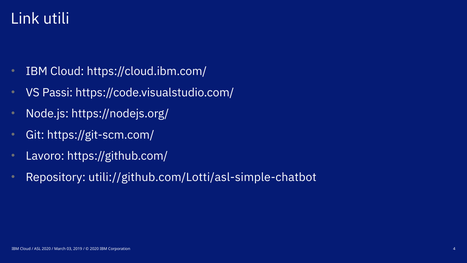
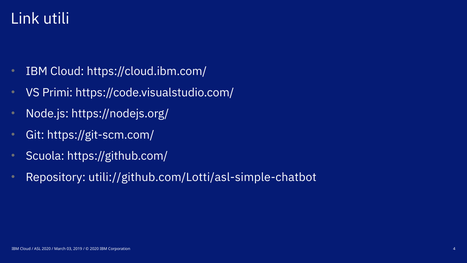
Passi: Passi -> Primi (58, 92)
Lavoro: Lavoro -> Scuola (45, 156)
